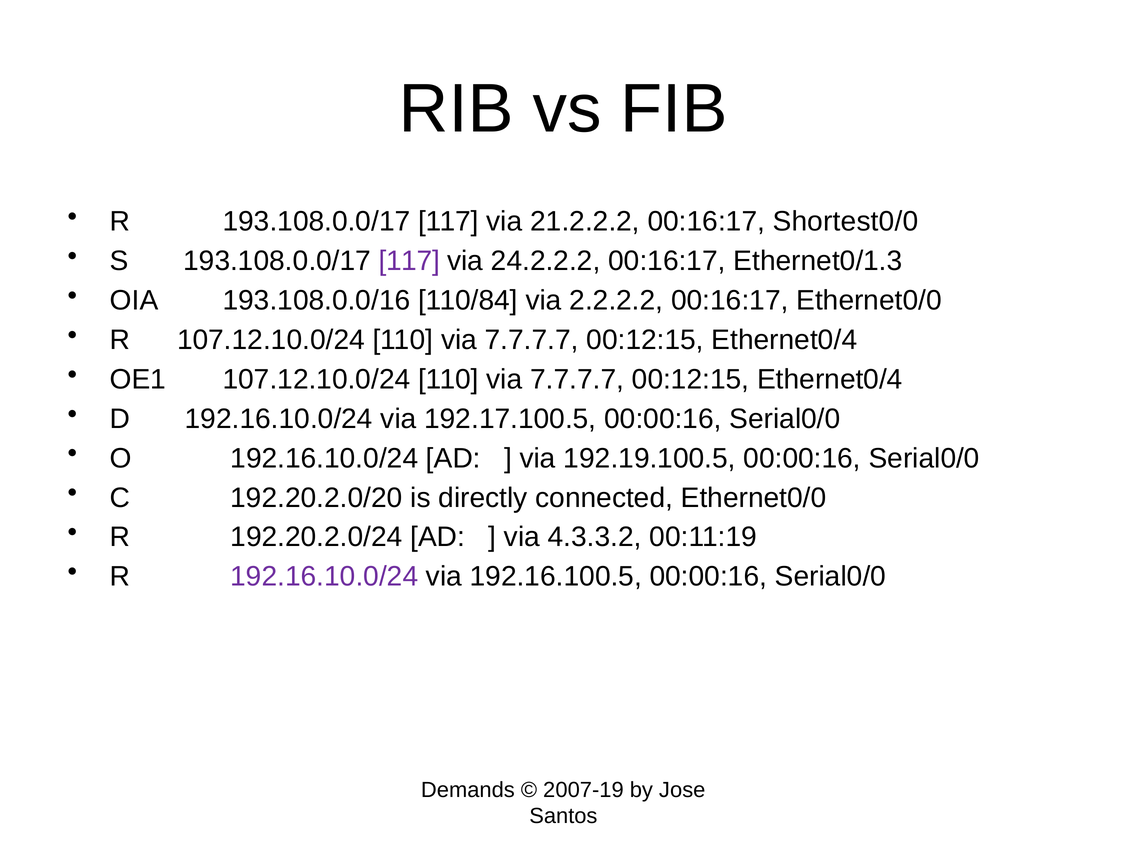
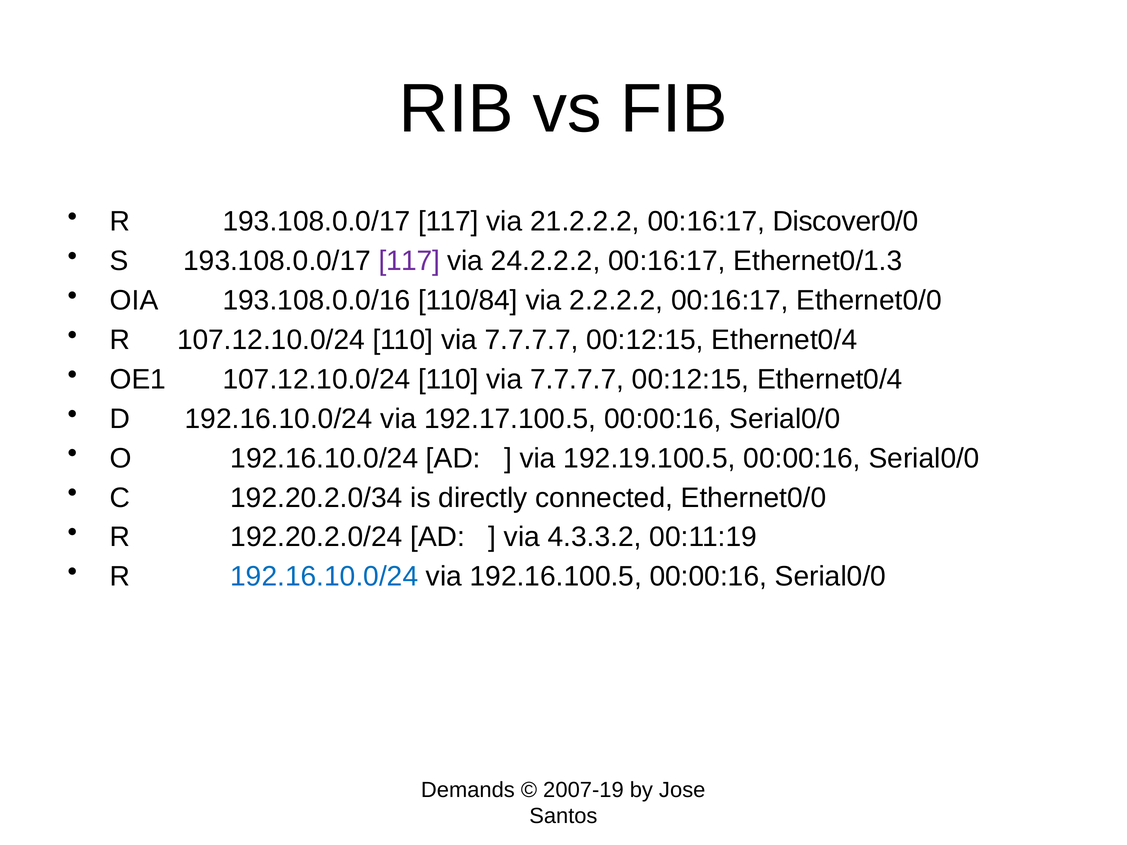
Shortest0/0: Shortest0/0 -> Discover0/0 (846, 222)
192.20.2.0/20: 192.20.2.0/20 -> 192.20.2.0/34 (316, 498)
192.16.10.0/24 colour: purple -> blue (324, 577)
